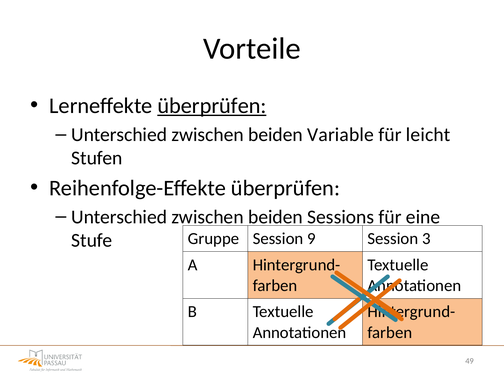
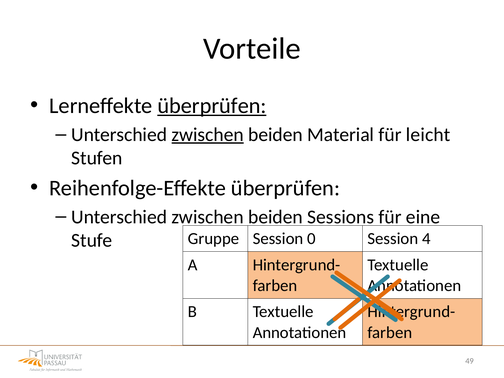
zwischen underline: none -> present (208, 135)
Variable: Variable -> Material (341, 135)
9: 9 -> 0 (311, 239)
3: 3 -> 4 (426, 239)
